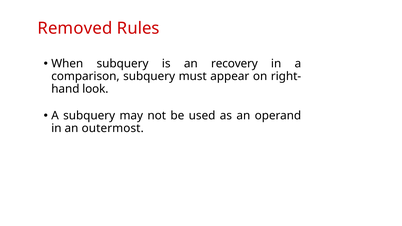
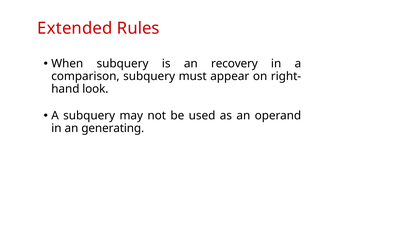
Removed: Removed -> Extended (75, 28)
outermost: outermost -> generating (113, 128)
